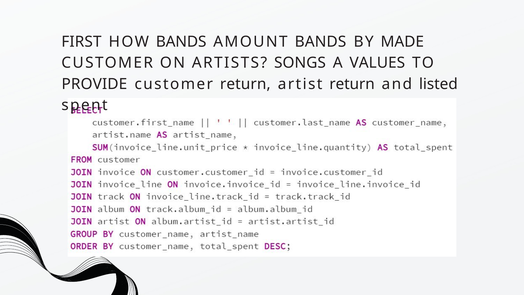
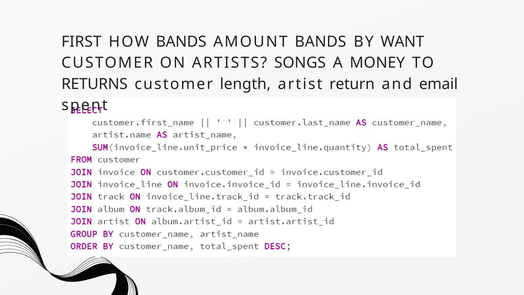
MADE: MADE -> WANT (402, 42)
VALUES: VALUES -> MONEY (377, 63)
PROVIDE: PROVIDE -> RETURNS (95, 84)
customer return: return -> length (245, 84)
listed: listed -> email (438, 84)
